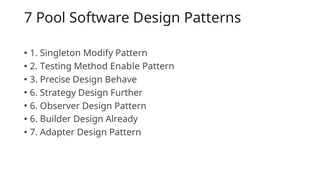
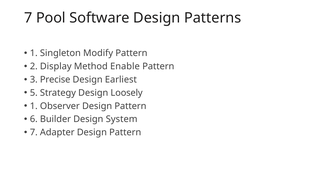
Testing: Testing -> Display (56, 66)
Behave: Behave -> Earliest (121, 80)
6: 6 -> 5 (34, 93)
Further: Further -> Loosely (127, 93)
6: 6 -> 1 (34, 106)
Already: Already -> System (122, 119)
